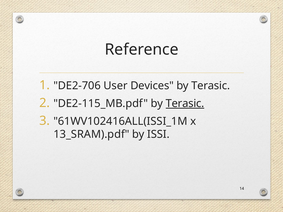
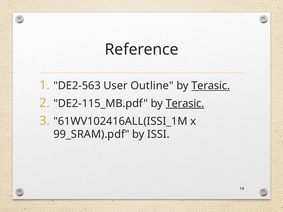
DE2-706: DE2-706 -> DE2-563 (77, 86)
Devices: Devices -> Outline (152, 86)
Terasic underline: none -> present (211, 86)
13_SRAM).pdf: 13_SRAM).pdf -> 99_SRAM).pdf (91, 135)
